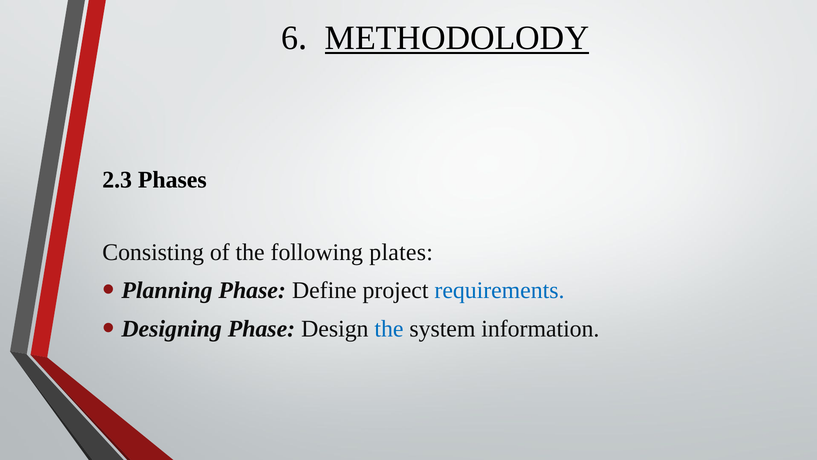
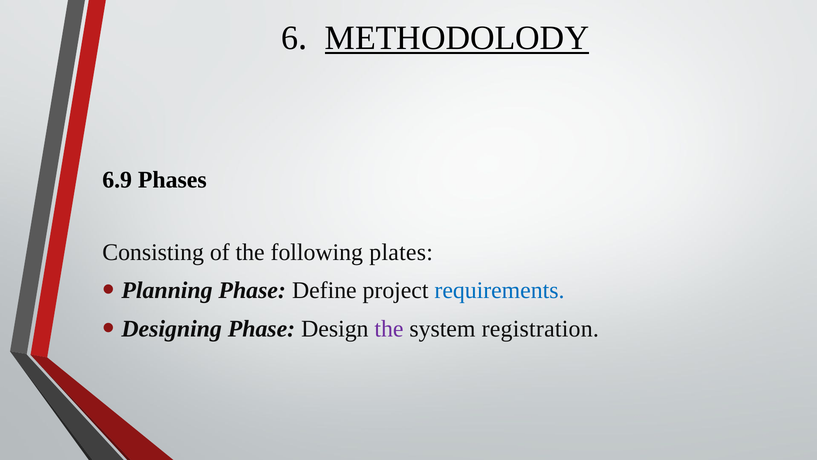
2.3: 2.3 -> 6.9 (117, 180)
the colour: blue -> purple (389, 329)
information: information -> registration (540, 329)
